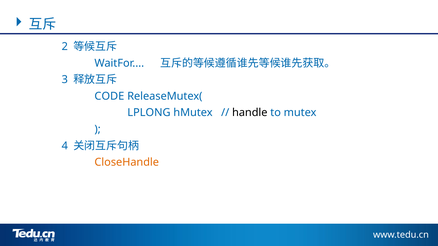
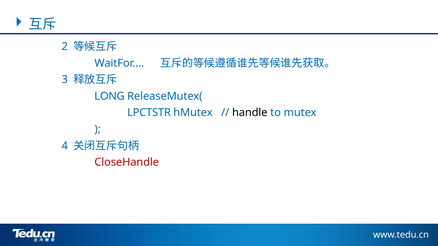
CODE: CODE -> LONG (110, 96)
LPLONG: LPLONG -> LPCTSTR (149, 113)
CloseHandle colour: orange -> red (127, 163)
